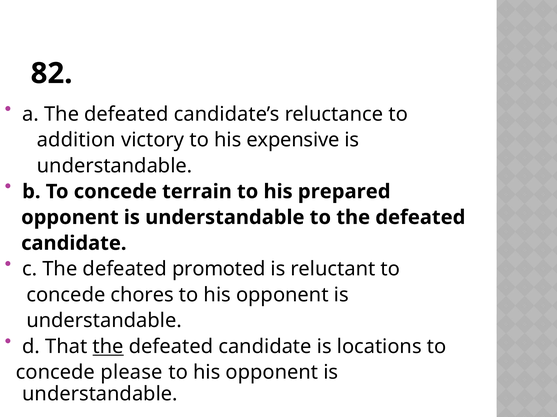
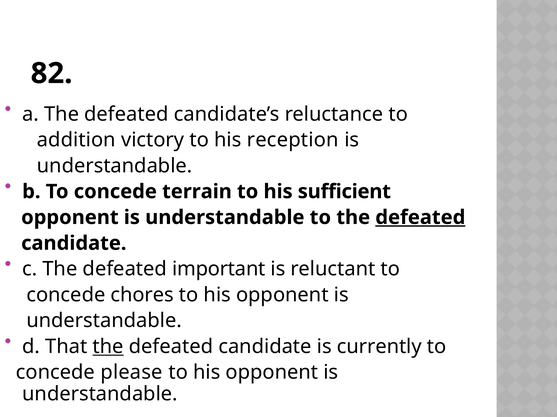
expensive: expensive -> reception (293, 140)
prepared: prepared -> sufficient (344, 192)
defeated underline: none -> present (420, 218)
promoted: promoted -> important (219, 270)
locations: locations -> currently (379, 347)
